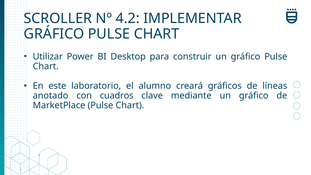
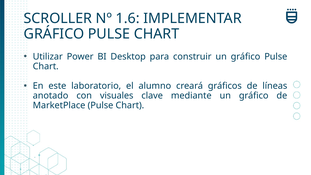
4.2: 4.2 -> 1.6 (128, 18)
cuadros: cuadros -> visuales (117, 96)
